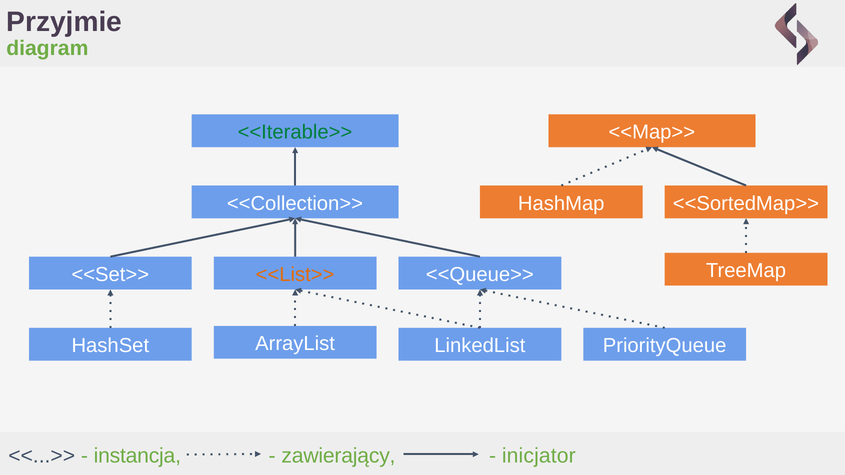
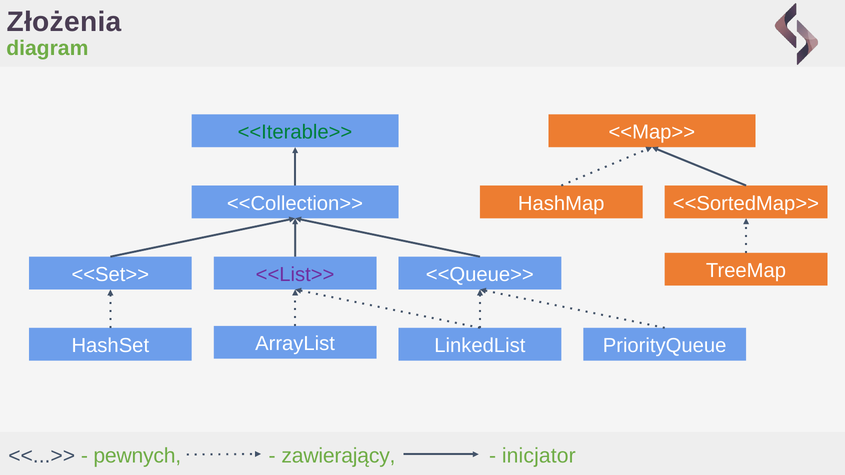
Przyjmie: Przyjmie -> Złożenia (64, 22)
<<List>> colour: orange -> purple (295, 275)
instancja: instancja -> pewnych (137, 456)
